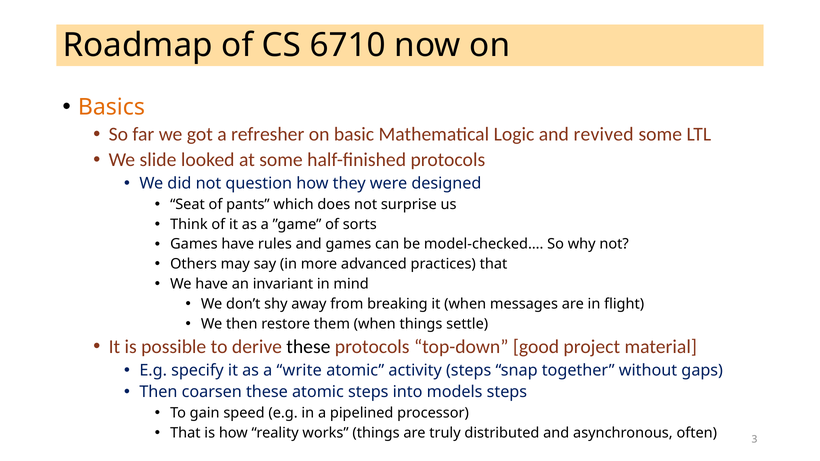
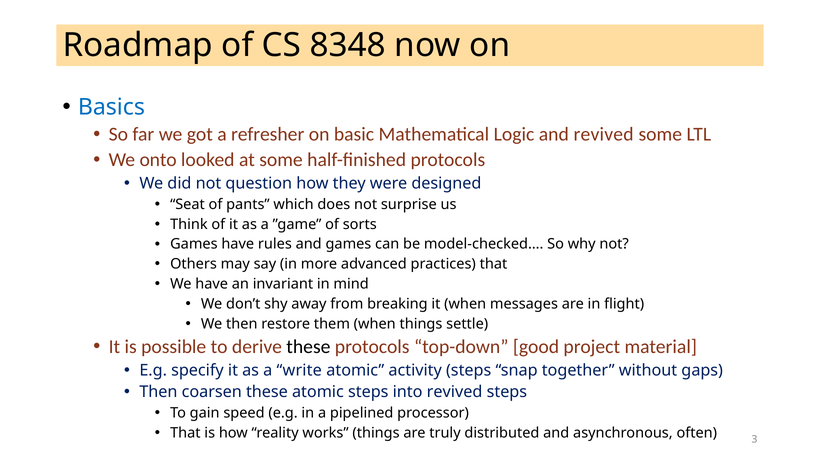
6710: 6710 -> 8348 (348, 45)
Basics colour: orange -> blue (111, 107)
slide: slide -> onto (158, 160)
into models: models -> revived (455, 392)
